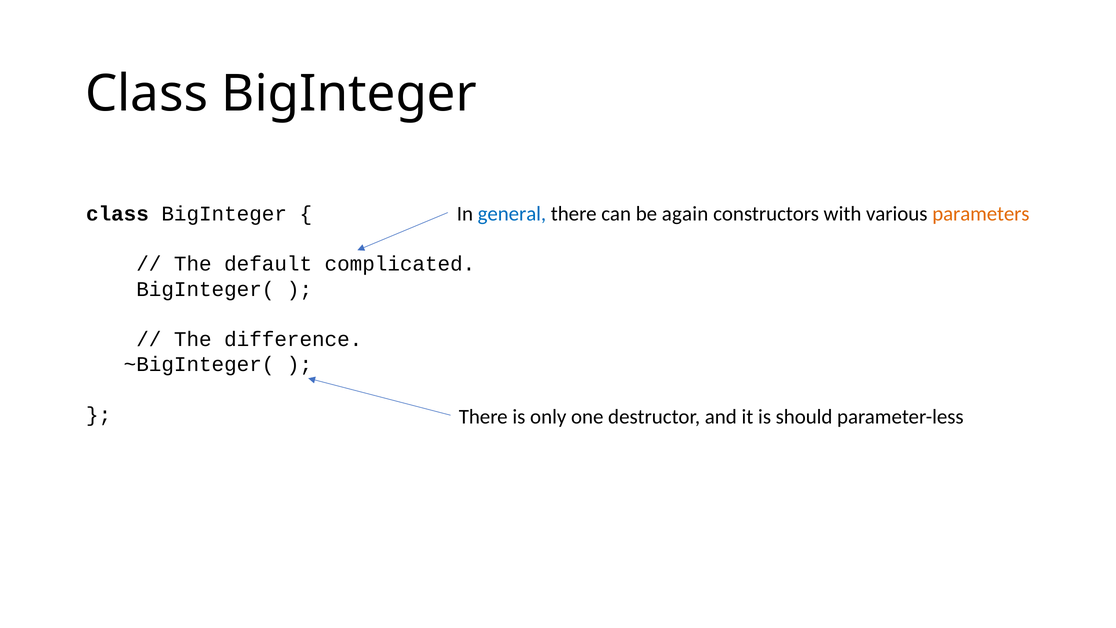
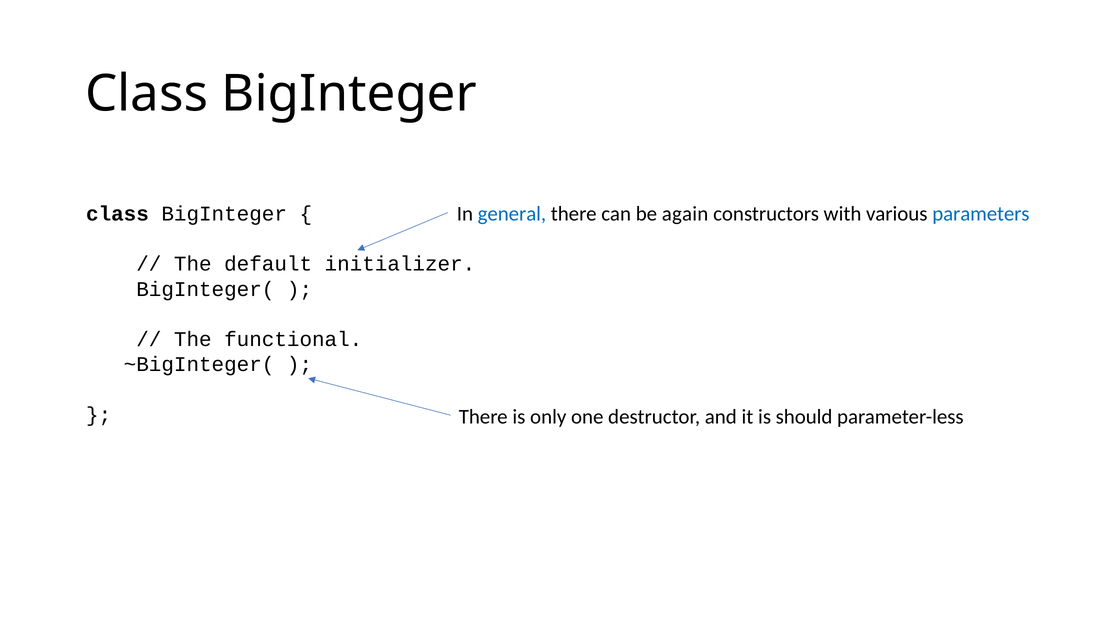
parameters colour: orange -> blue (981, 214)
complicated: complicated -> initializer (400, 264)
difference: difference -> functional (293, 339)
